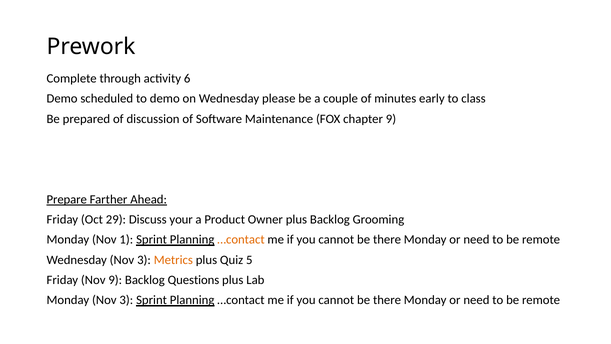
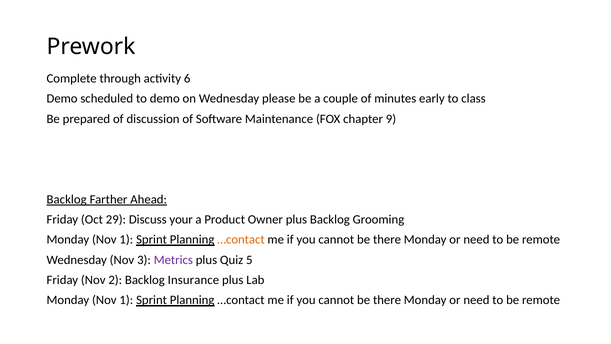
Prepare: Prepare -> Backlog (67, 199)
Metrics colour: orange -> purple (173, 260)
Nov 9: 9 -> 2 (115, 280)
Questions: Questions -> Insurance (193, 280)
3: 3 -> 1 (126, 300)
